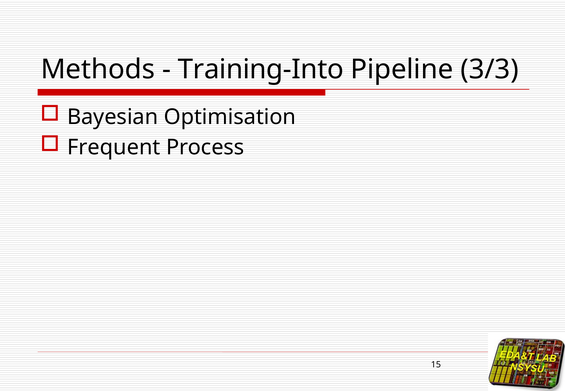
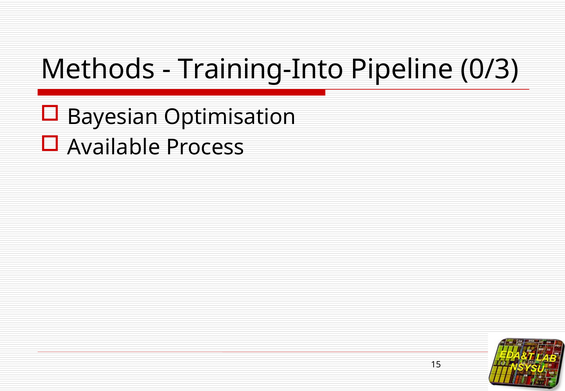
3/3: 3/3 -> 0/3 (490, 70)
Frequent: Frequent -> Available (114, 148)
